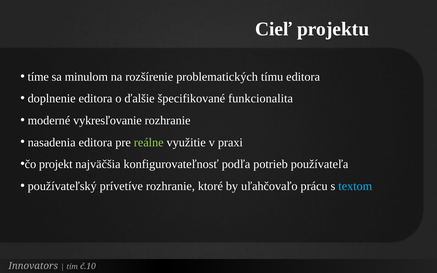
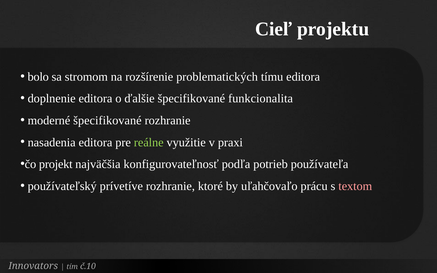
tíme: tíme -> bolo (38, 77)
minulom: minulom -> stromom (86, 77)
moderné vykresľovanie: vykresľovanie -> špecifikované (107, 121)
textom colour: light blue -> pink (355, 186)
